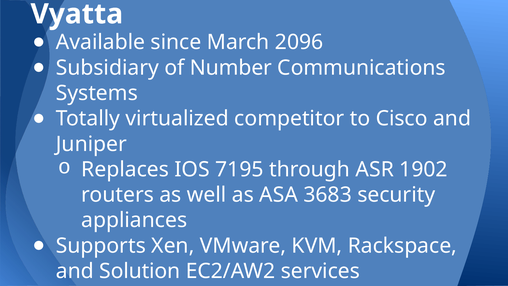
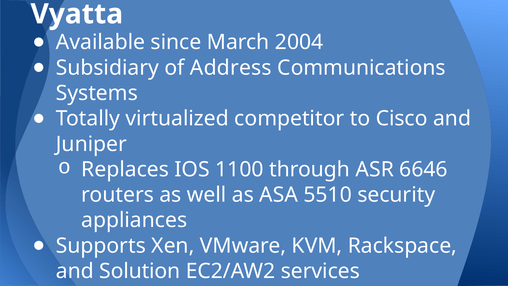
2096: 2096 -> 2004 (299, 42)
Number: Number -> Address (231, 68)
7195: 7195 -> 1100 (239, 169)
1902: 1902 -> 6646 (424, 169)
3683: 3683 -> 5510 (328, 195)
